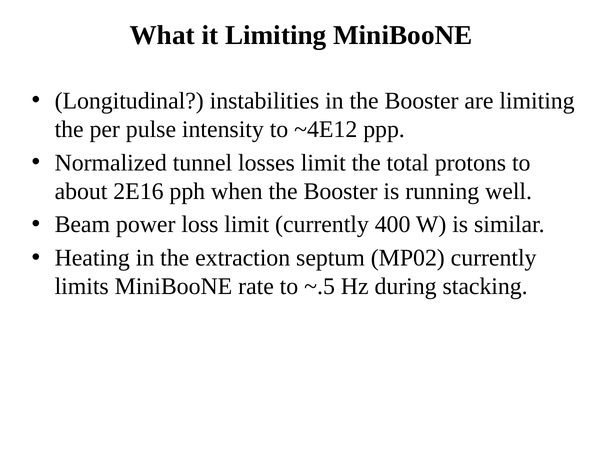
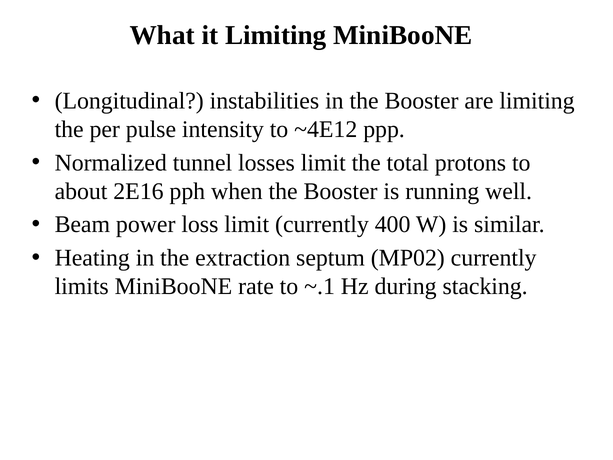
~.5: ~.5 -> ~.1 (320, 286)
